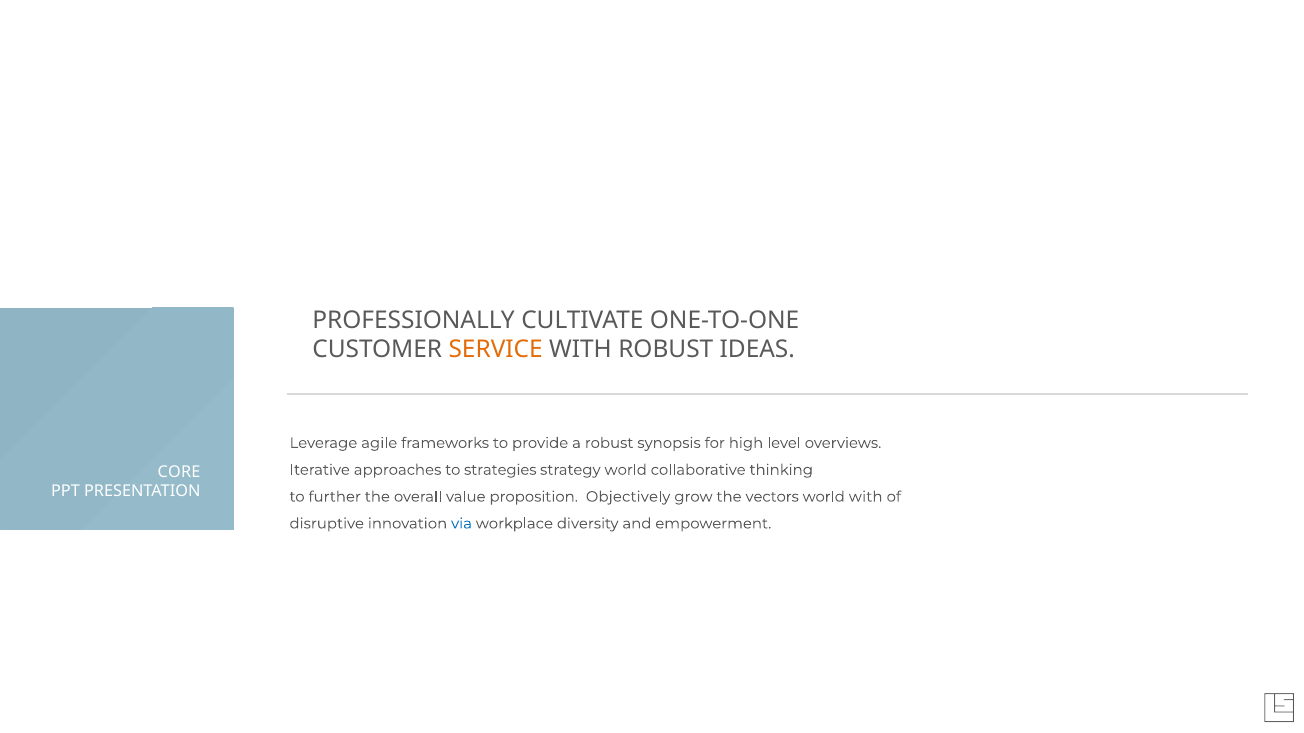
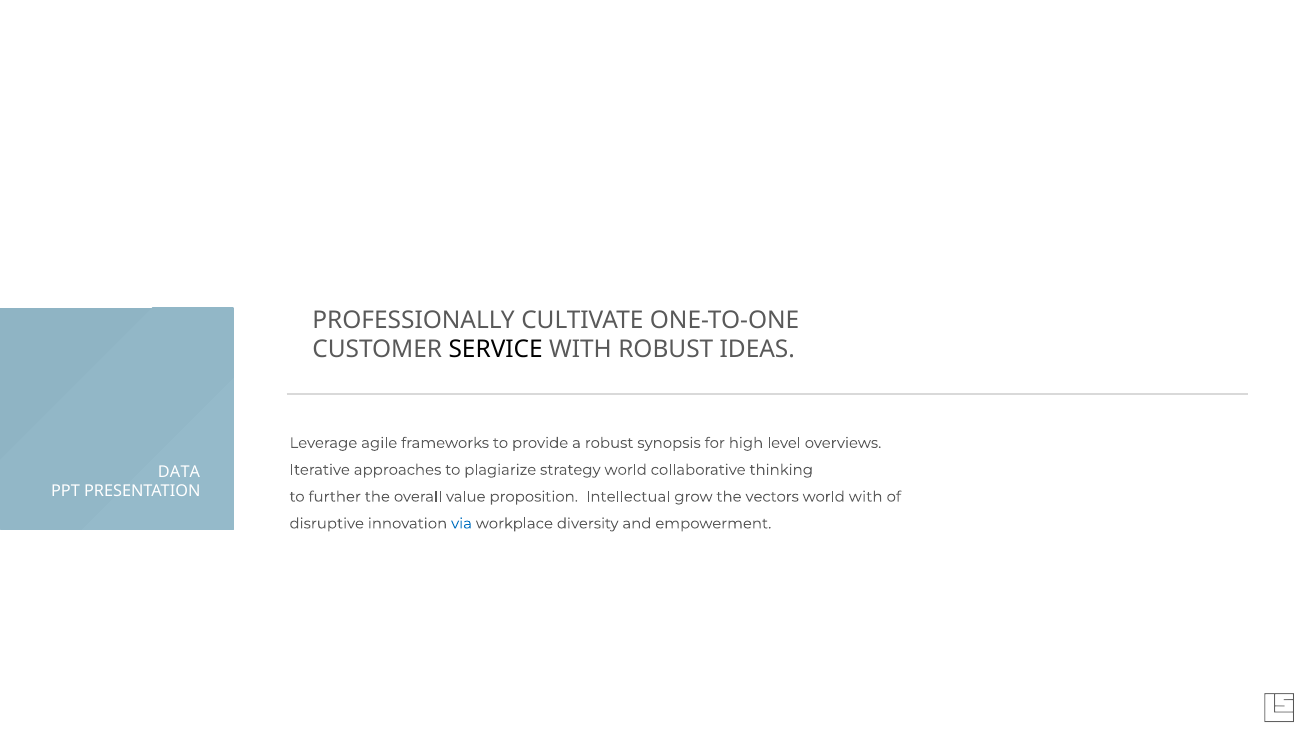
SERVICE colour: orange -> black (496, 350)
strategies: strategies -> plagiarize (500, 470)
CORE: CORE -> DATA (179, 472)
Objectively: Objectively -> Intellectual (628, 497)
